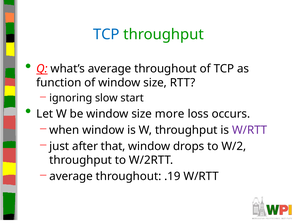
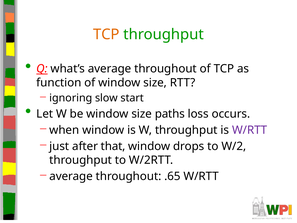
TCP colour: blue -> orange (106, 34)
more: more -> paths (170, 114)
.19: .19 -> .65 (172, 176)
